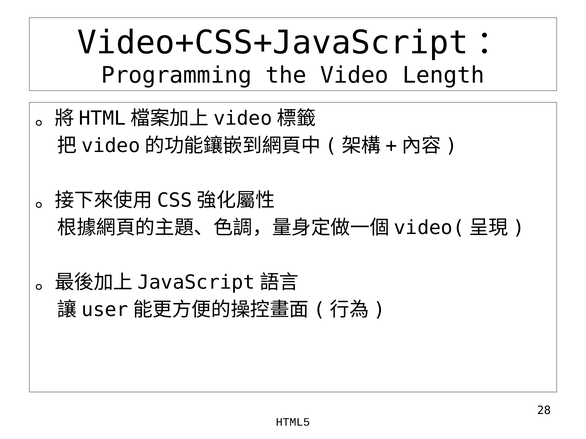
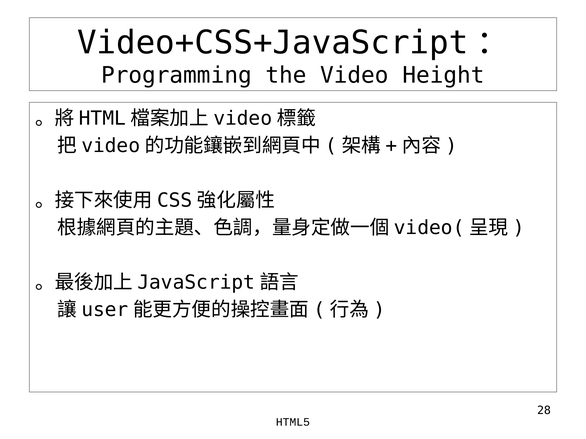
Length: Length -> Height (443, 75)
